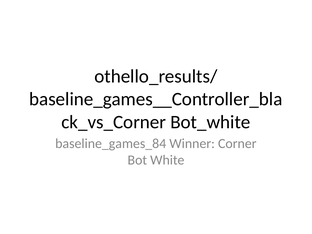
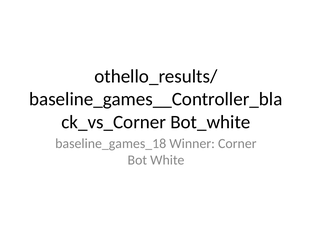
baseline_games_84: baseline_games_84 -> baseline_games_18 (111, 143)
